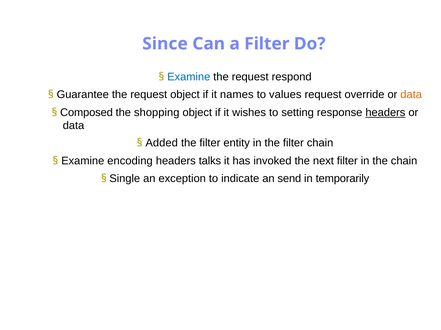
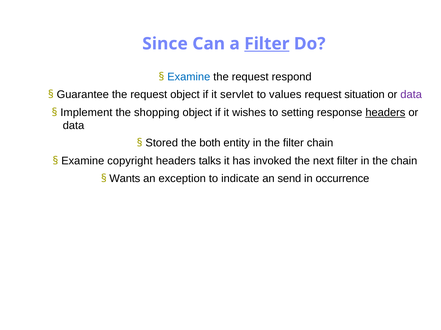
Filter underline: none -> present (267, 44)
names: names -> servlet (237, 95)
override: override -> situation (365, 95)
data colour: orange -> purple (411, 95)
Composed: Composed -> Implement (86, 113)
Added: Added -> Stored (162, 143)
filter: filter -> both (210, 143)
encoding: encoding -> copyright (130, 161)
Single: Single -> Wants (125, 179)
temporarily: temporarily -> occurrence (342, 179)
